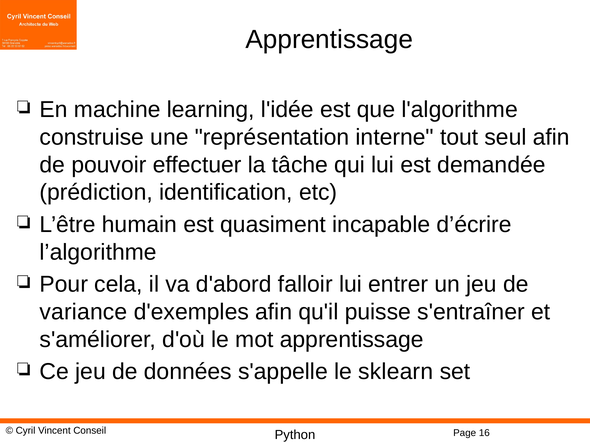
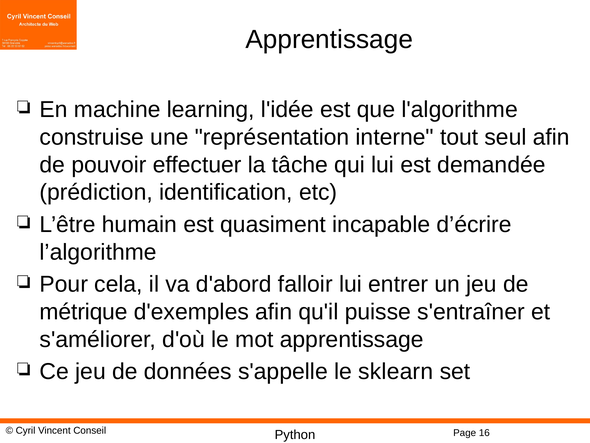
variance: variance -> métrique (84, 312)
